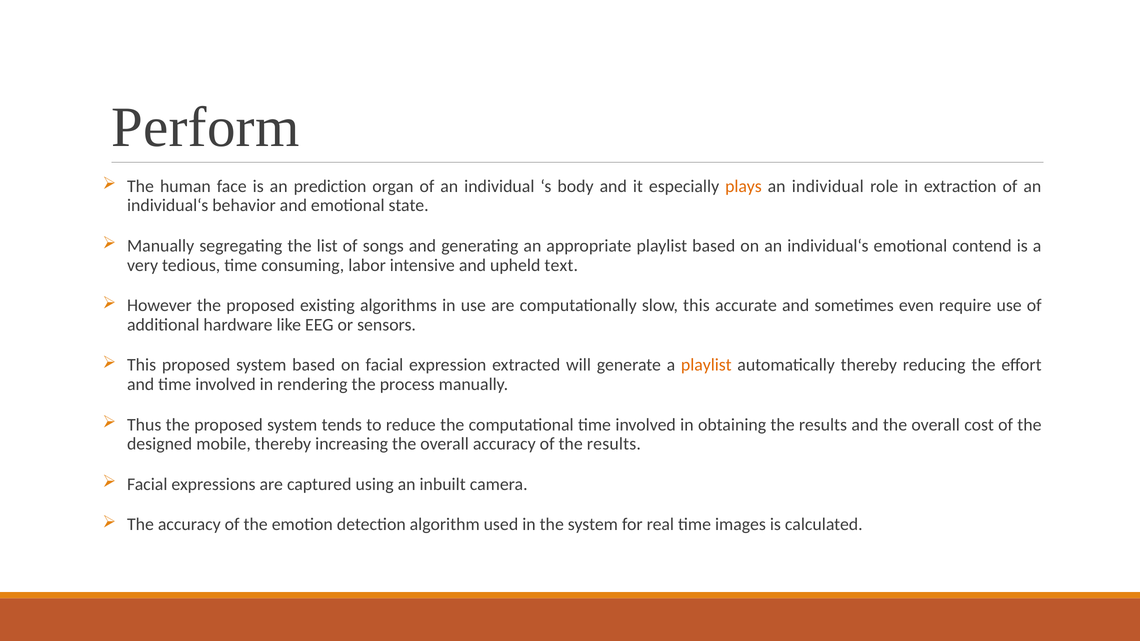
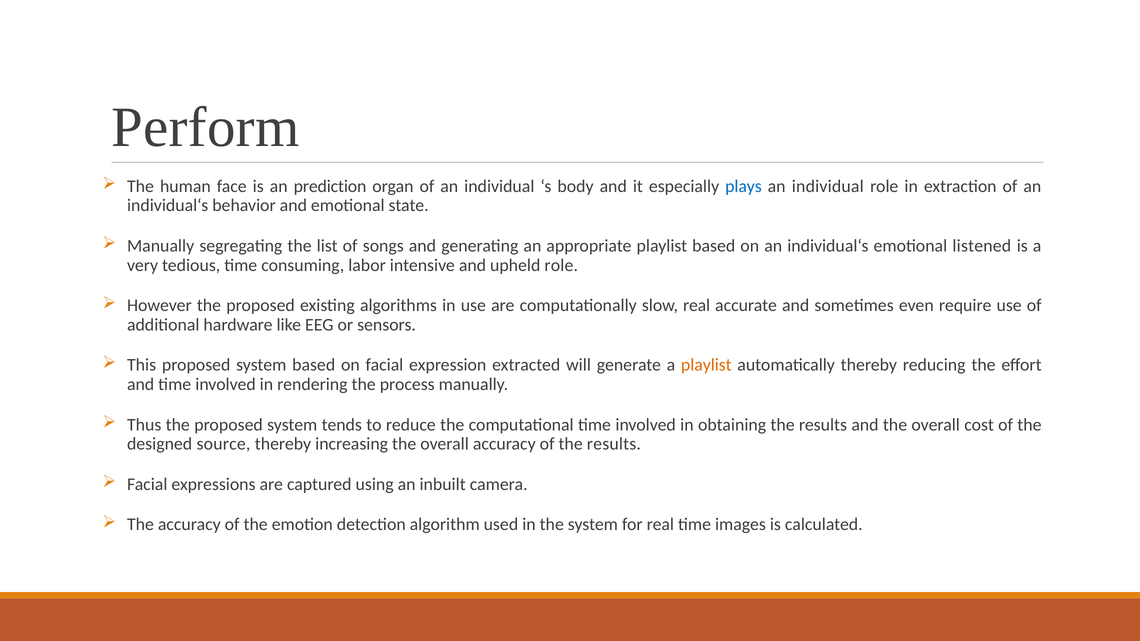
plays colour: orange -> blue (743, 186)
contend: contend -> listened (982, 246)
upheld text: text -> role (561, 265)
slow this: this -> real (697, 306)
mobile: mobile -> source (223, 444)
